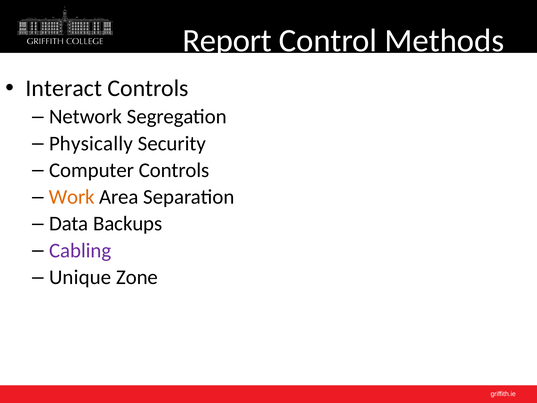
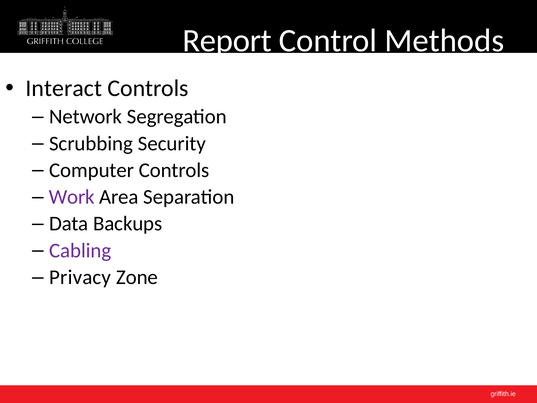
Physically: Physically -> Scrubbing (91, 143)
Work colour: orange -> purple (72, 197)
Unique: Unique -> Privacy (80, 277)
